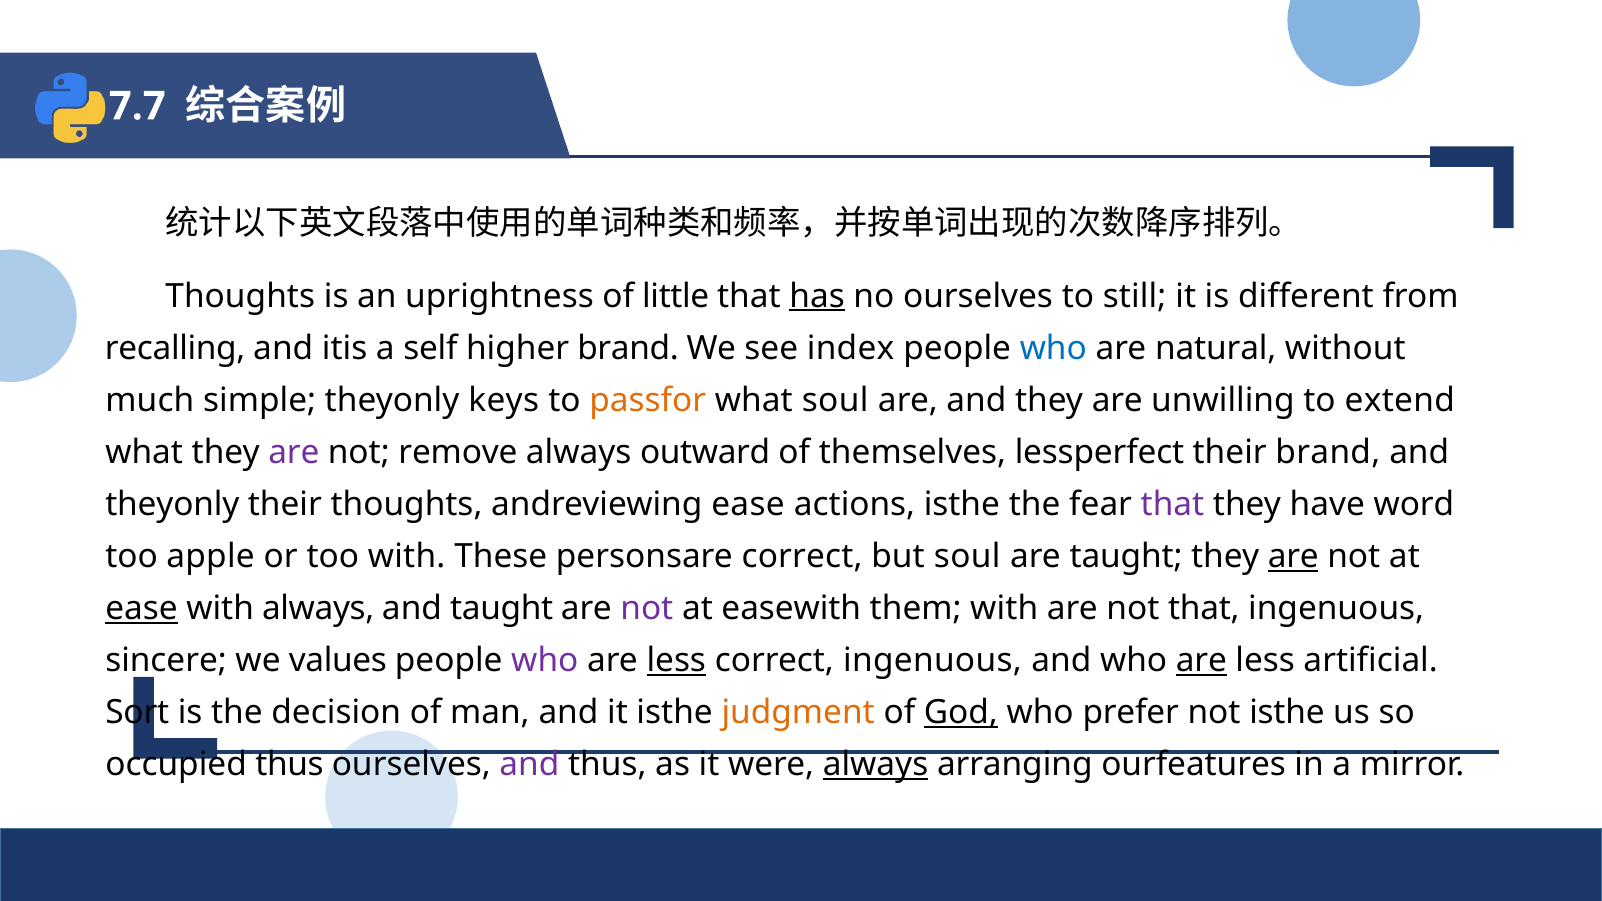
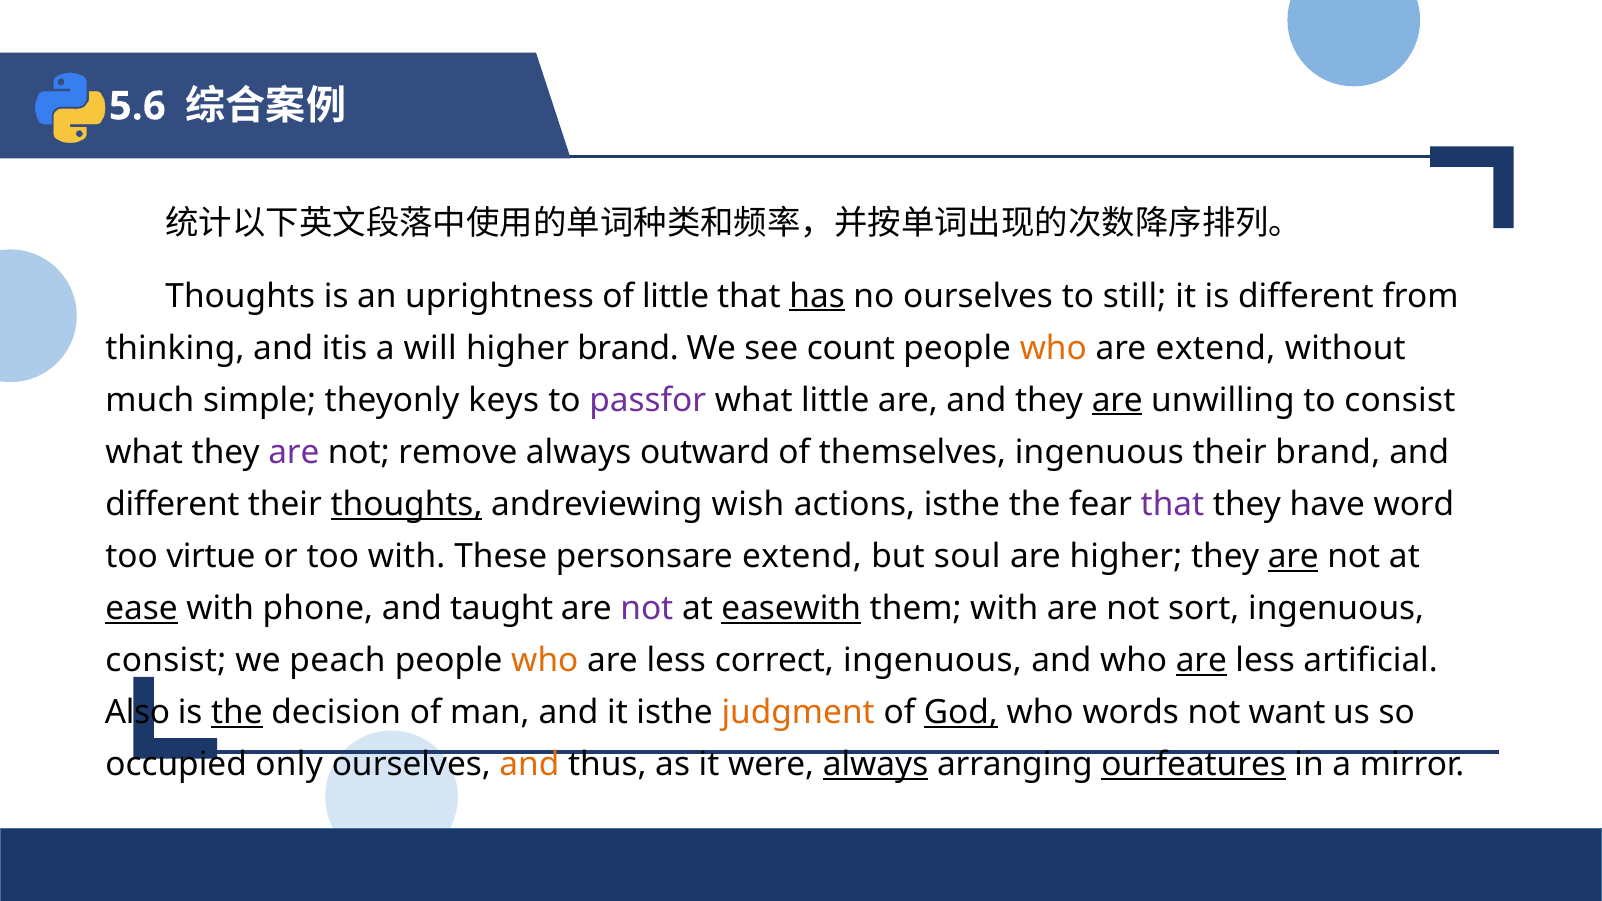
7.7: 7.7 -> 5.6 (137, 106)
recalling: recalling -> thinking (175, 348)
self: self -> will (430, 348)
index: index -> count (851, 348)
who colour: blue -> orange (1053, 348)
are natural: natural -> extend (1215, 348)
passfor colour: orange -> purple (648, 400)
what soul: soul -> little (835, 400)
are underline: none -> present (1117, 400)
to extend: extend -> consist (1400, 400)
themselves lessperfect: lessperfect -> ingenuous (1099, 452)
theyonly: theyonly -> different (172, 504)
thoughts underline: none -> present (407, 504)
andreviewing ease: ease -> wish (748, 504)
apple: apple -> virtue (211, 556)
personsare correct: correct -> extend (802, 556)
are taught: taught -> higher (1126, 556)
with always: always -> phone (318, 609)
easewith underline: none -> present (791, 609)
not that: that -> sort (1204, 609)
sincere: sincere -> consist (166, 661)
values: values -> peach (338, 661)
who colour: purple -> orange (545, 661)
less underline: present -> none (676, 661)
Sort: Sort -> Also (137, 713)
the underline: none -> present (237, 713)
prefer: prefer -> words (1131, 713)
not isthe: isthe -> want (1287, 713)
occupied thus: thus -> only (289, 765)
and colour: purple -> orange (529, 765)
ourfeatures underline: none -> present (1194, 765)
